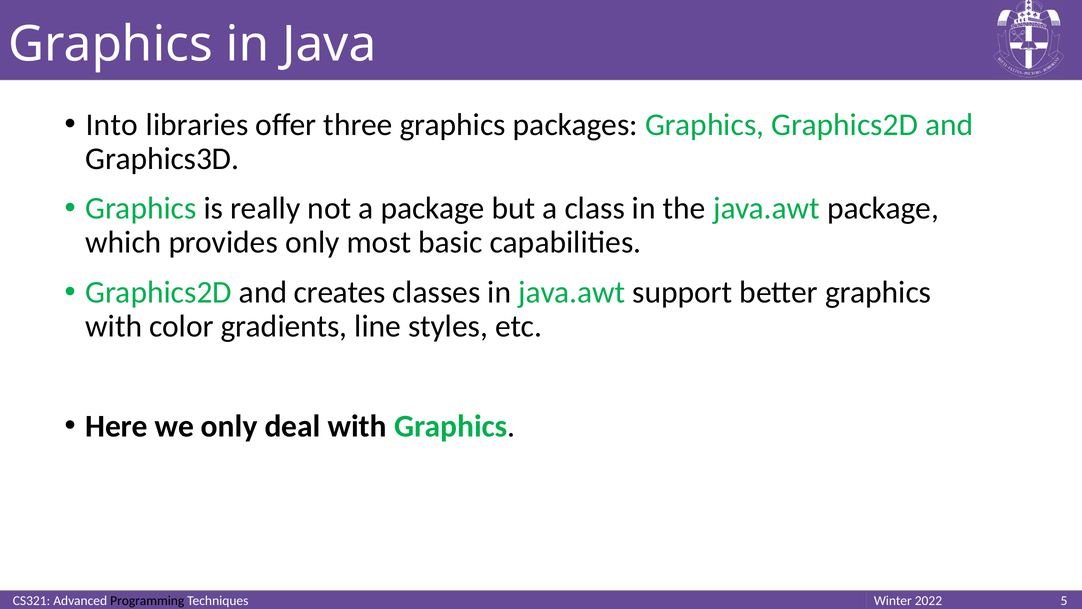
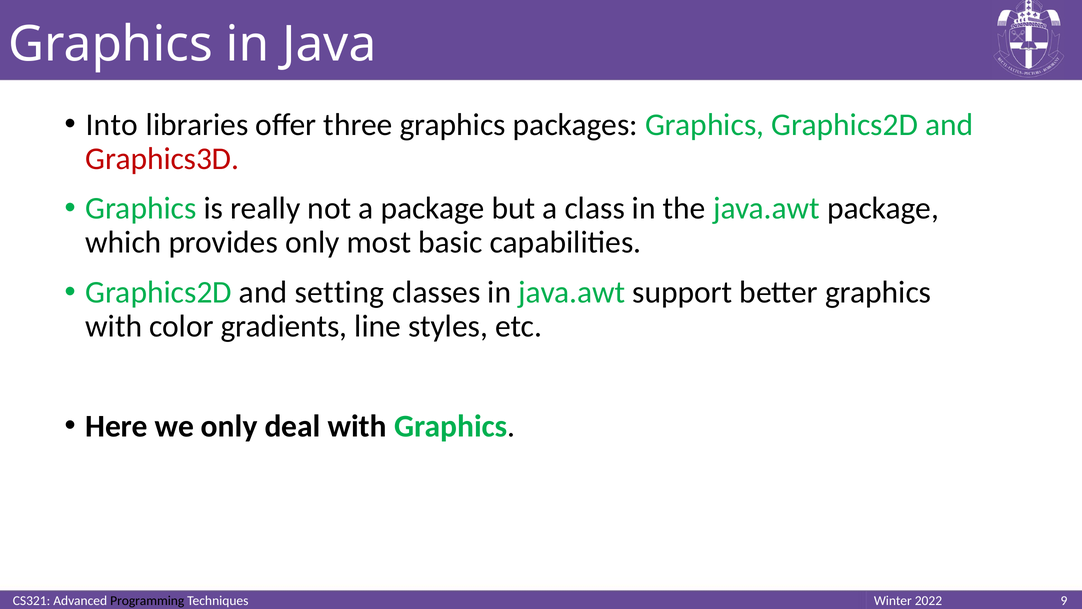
Graphics3D colour: black -> red (162, 159)
creates: creates -> setting (339, 292)
5: 5 -> 9 (1064, 600)
